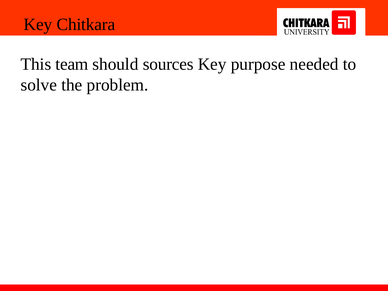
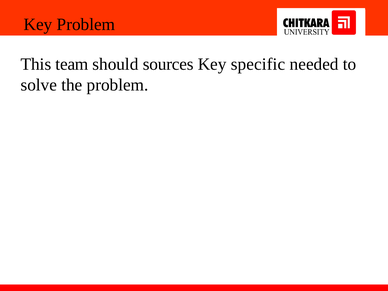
Key Chitkara: Chitkara -> Problem (86, 25)
purpose: purpose -> specific (258, 64)
